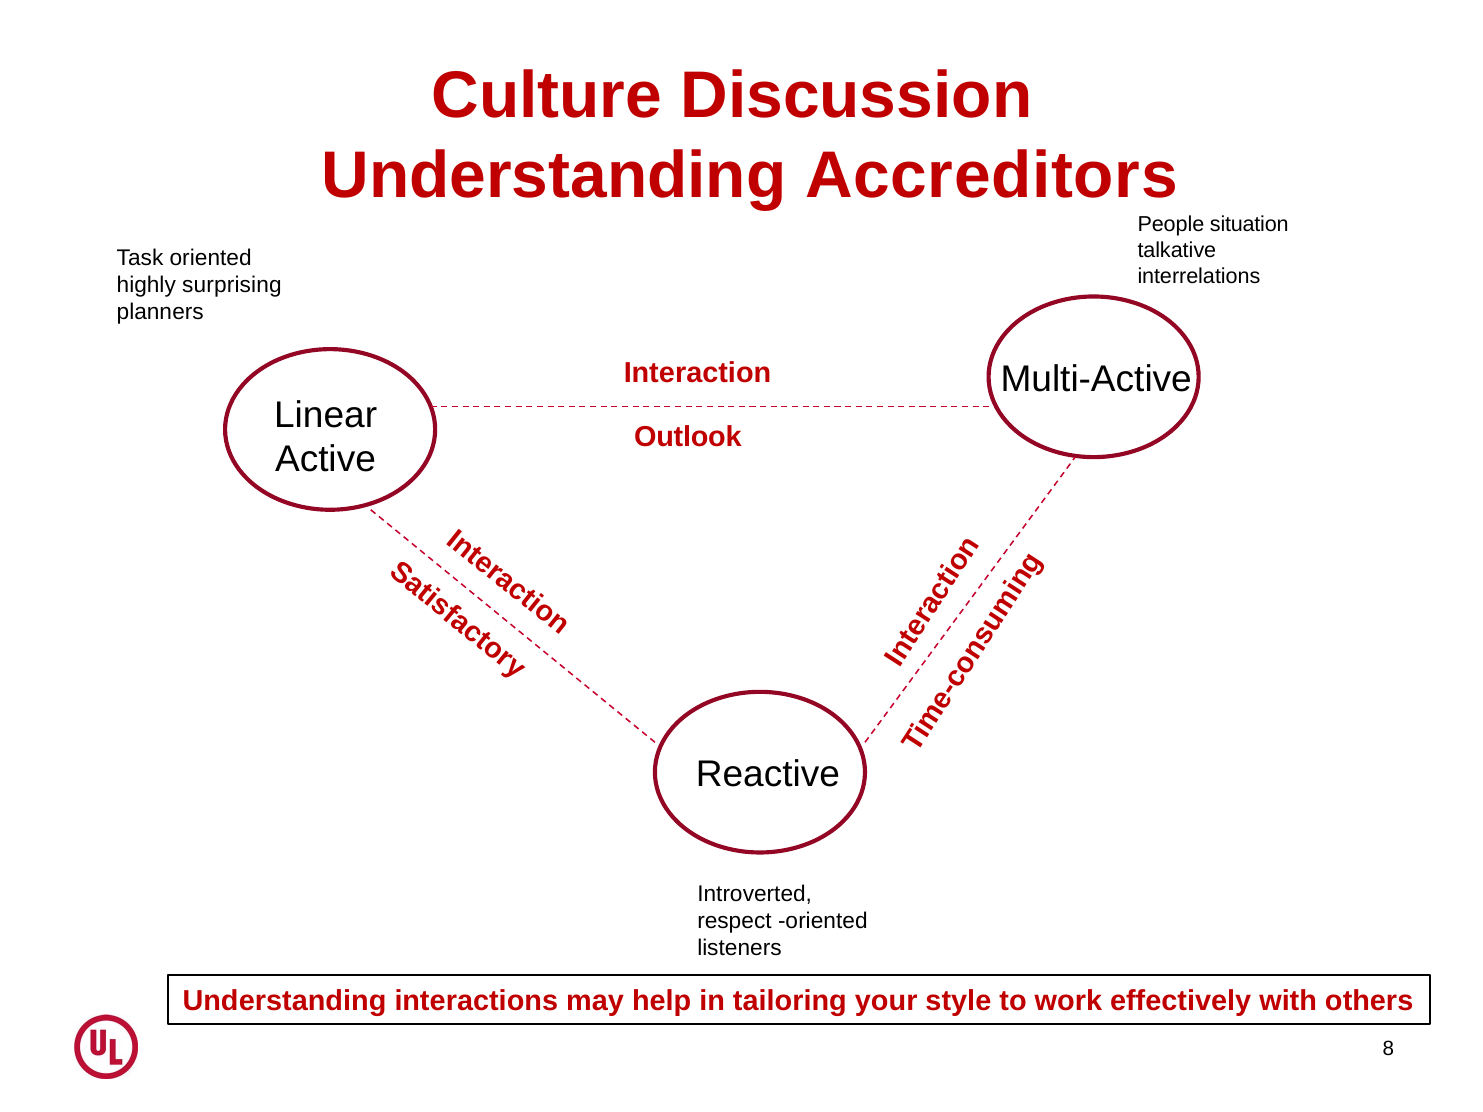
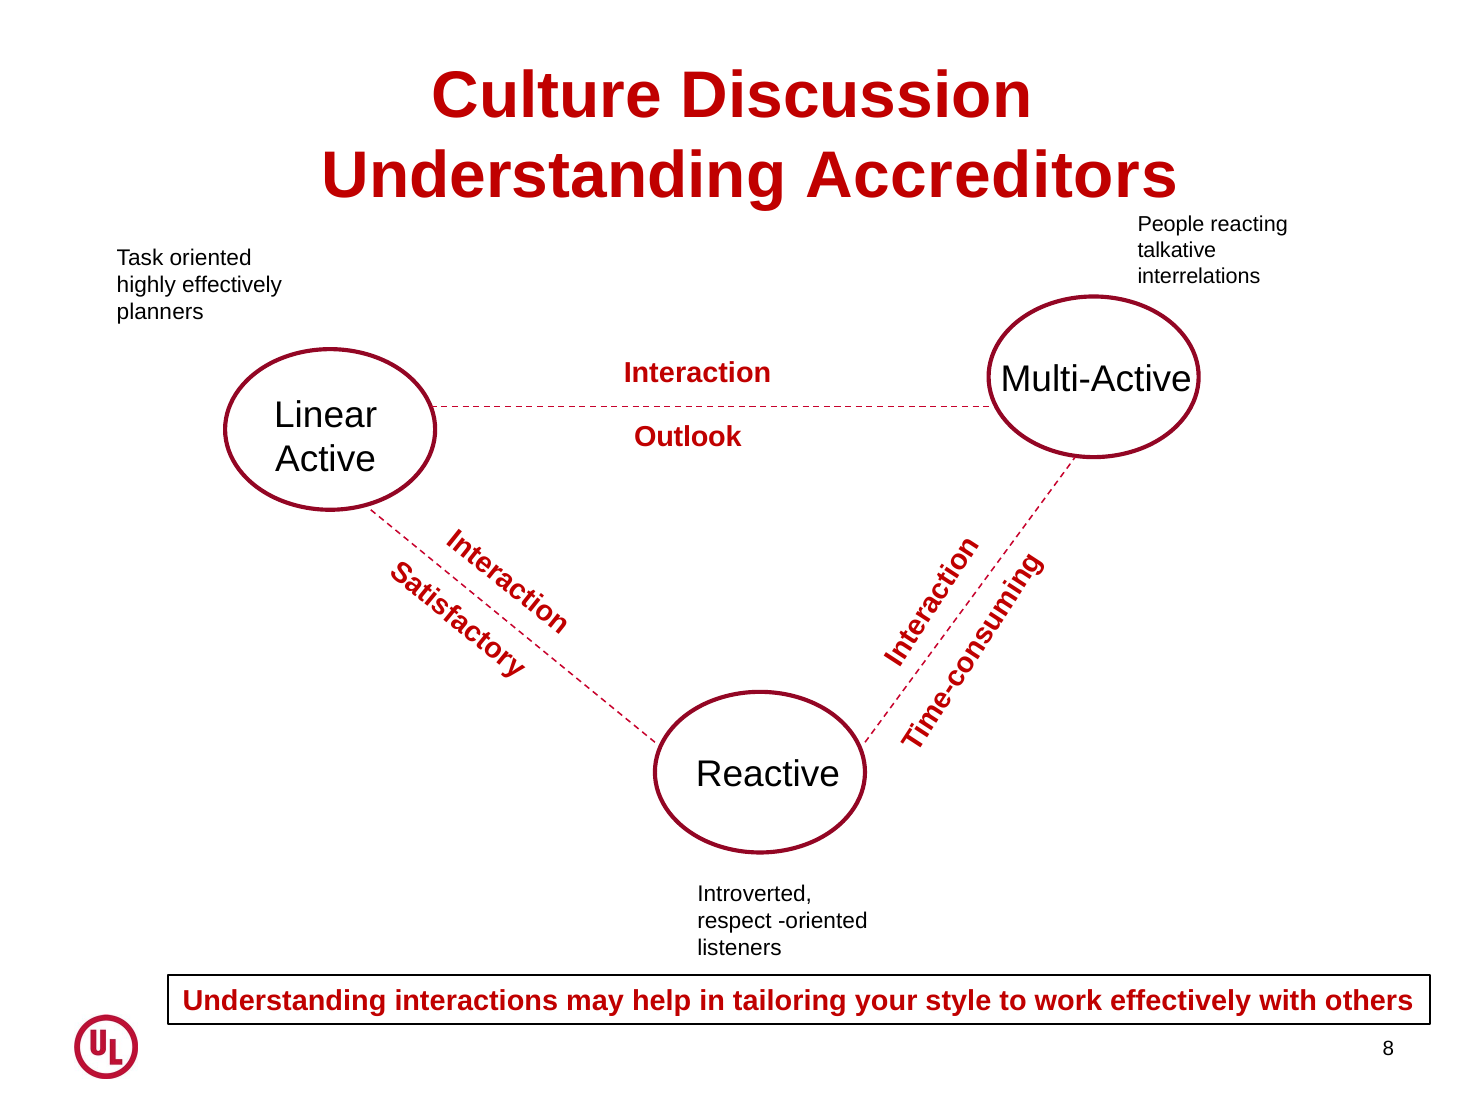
situation: situation -> reacting (1249, 225)
highly surprising: surprising -> effectively (232, 285)
